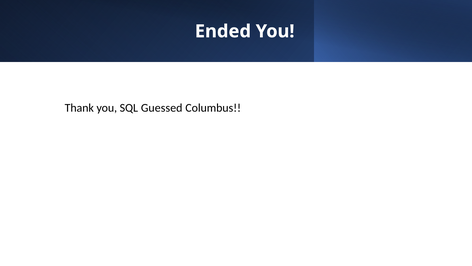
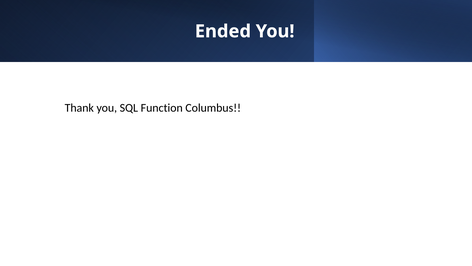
Guessed: Guessed -> Function (162, 108)
